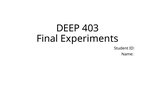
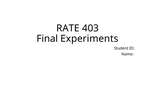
DEEP: DEEP -> RATE (68, 28)
